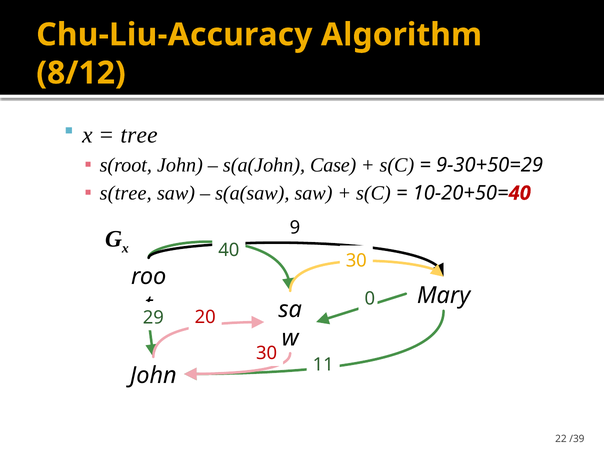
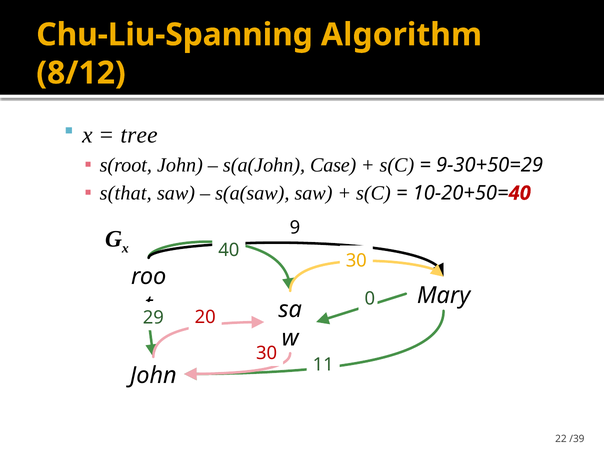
Chu-Liu-Accuracy: Chu-Liu-Accuracy -> Chu-Liu-Spanning (175, 35)
s(tree: s(tree -> s(that (126, 193)
